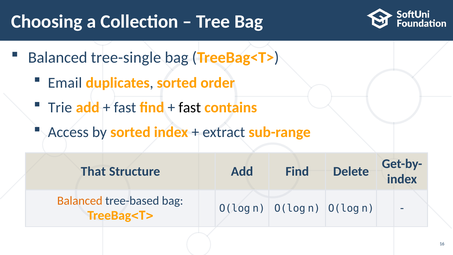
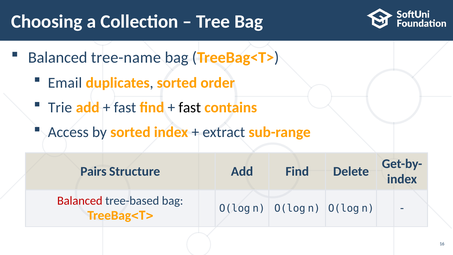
tree-single: tree-single -> tree-name (126, 57)
That: That -> Pairs (93, 171)
Balanced colour: orange -> red (80, 201)
